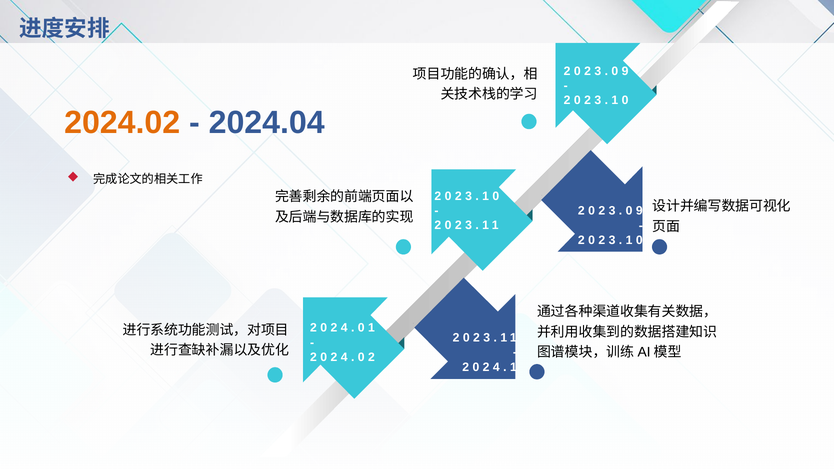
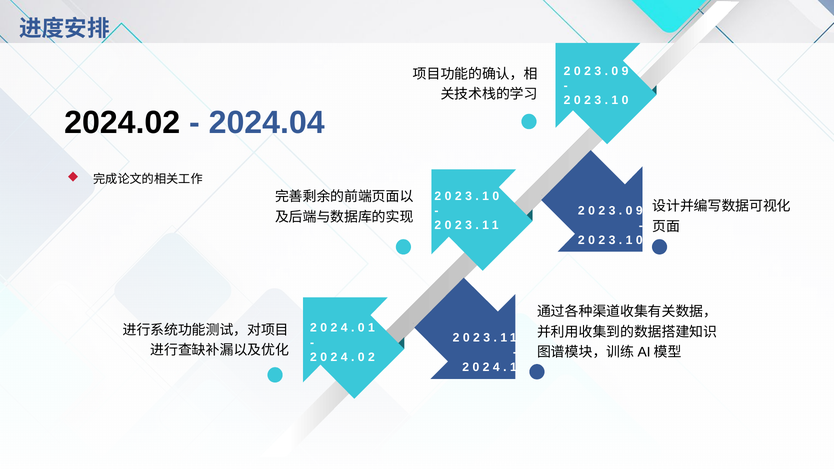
2024.02 colour: orange -> black (122, 123)
